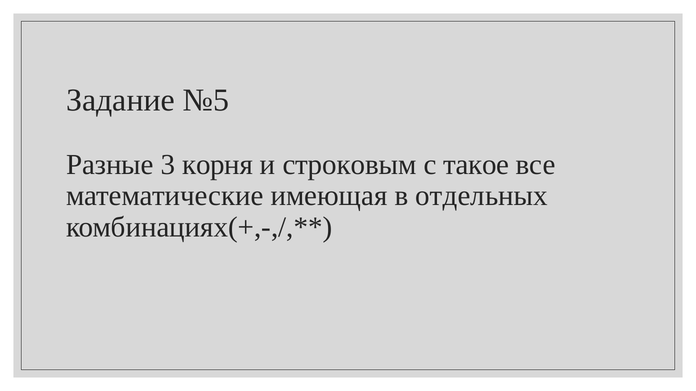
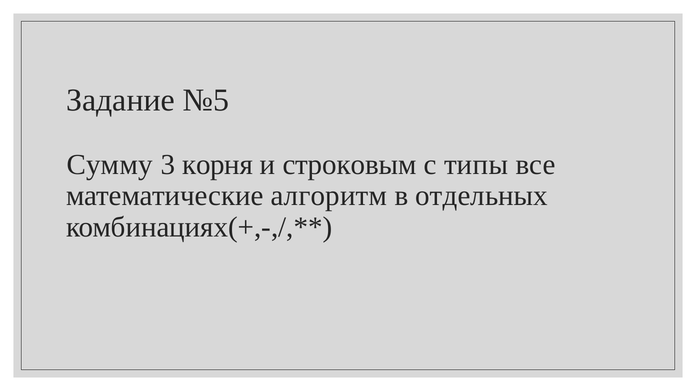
Разные: Разные -> Сумму (110, 165)
такое: такое -> типы (476, 165)
имеющая: имеющая -> алгоритм (329, 196)
